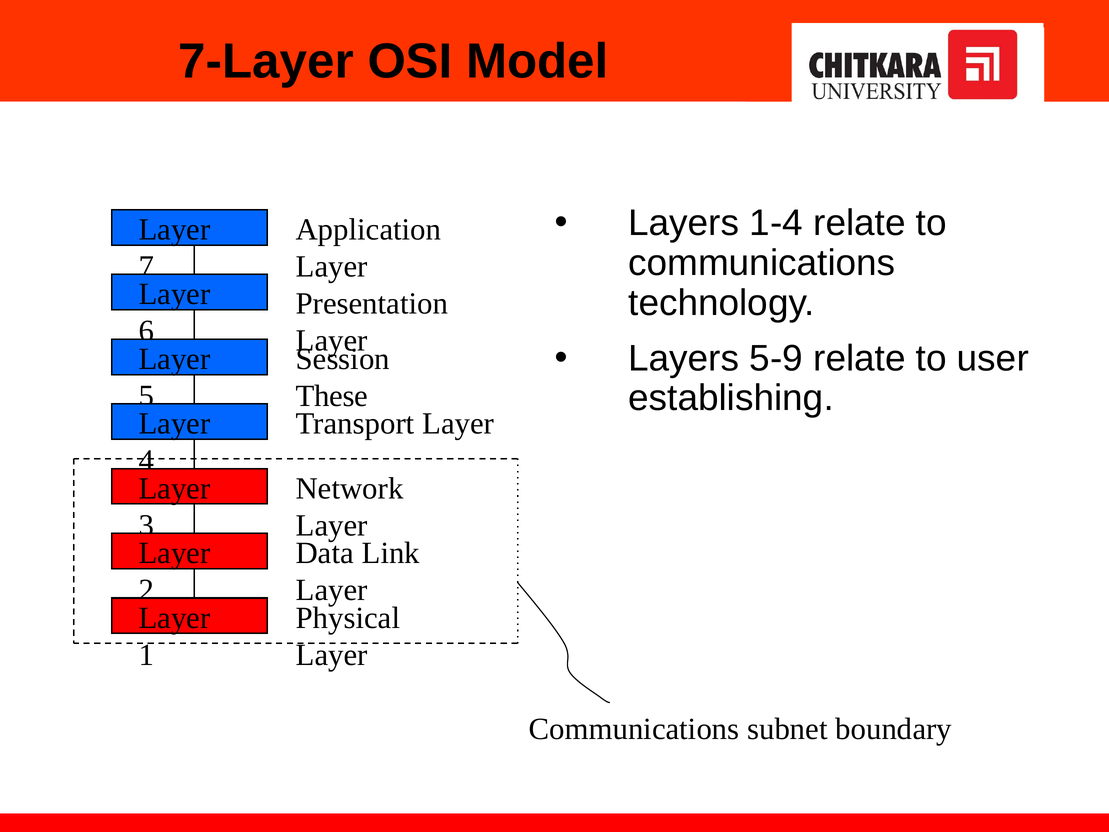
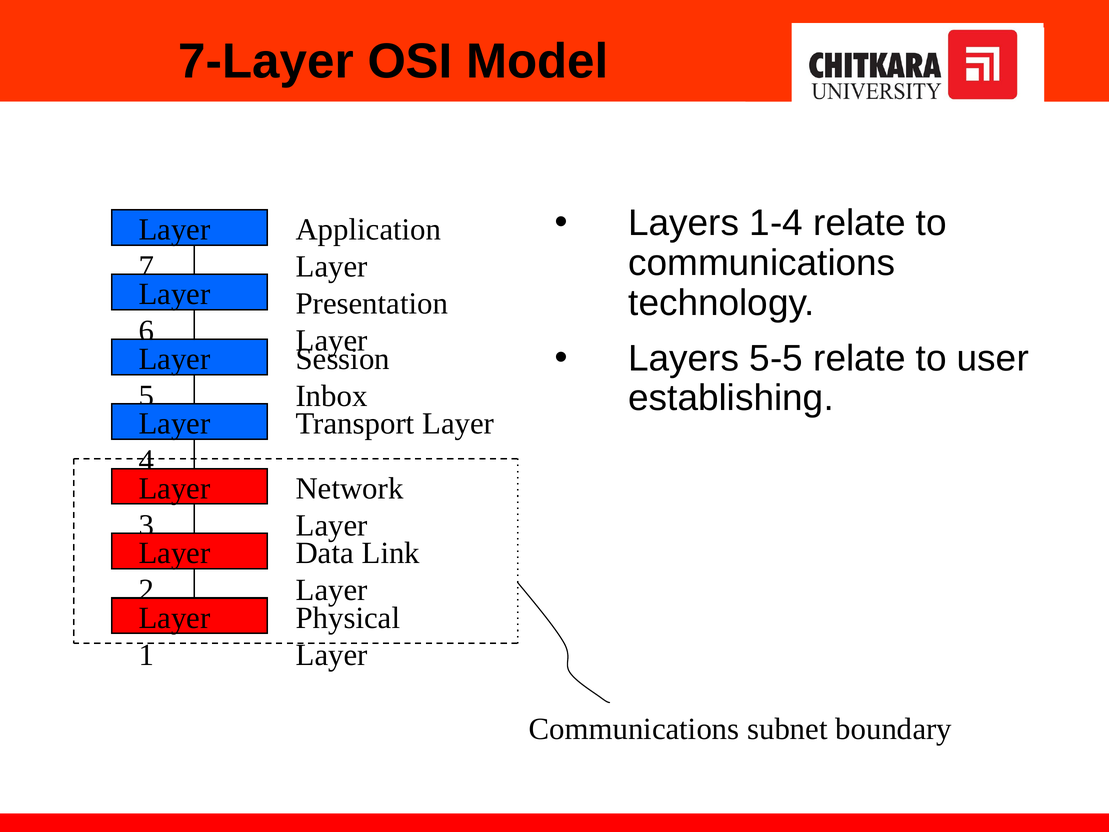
5-9: 5-9 -> 5-5 (776, 358)
These: These -> Inbox (332, 396)
